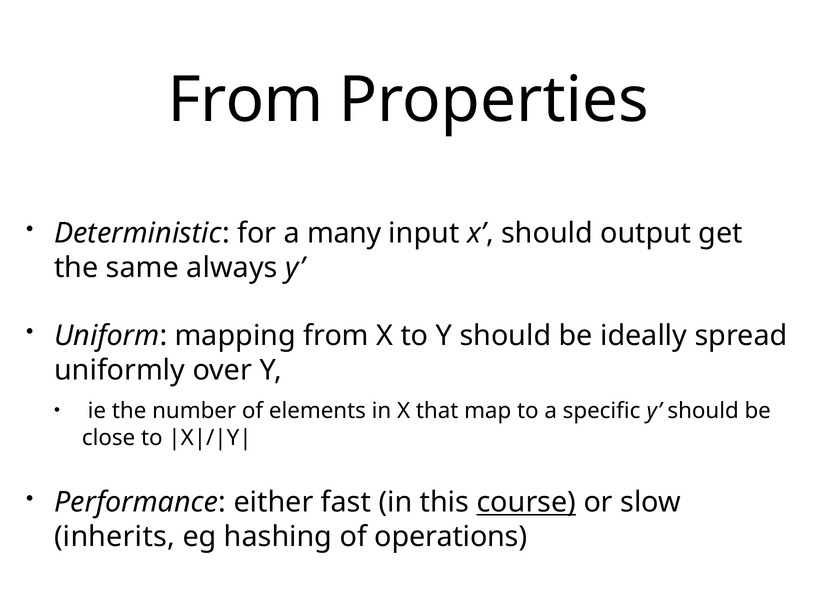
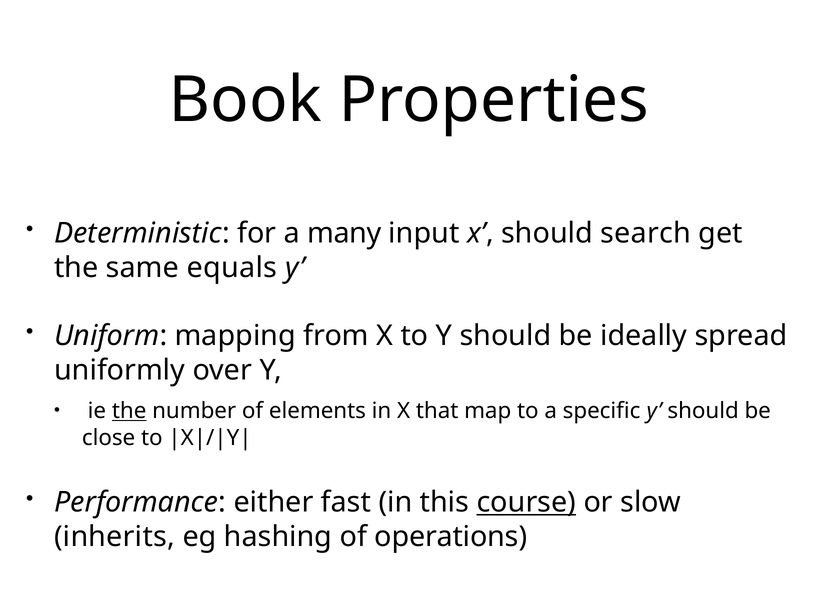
From: From -> Book (245, 100)
output: output -> search (646, 234)
always: always -> equals (232, 268)
the underline: none -> present (129, 411)
